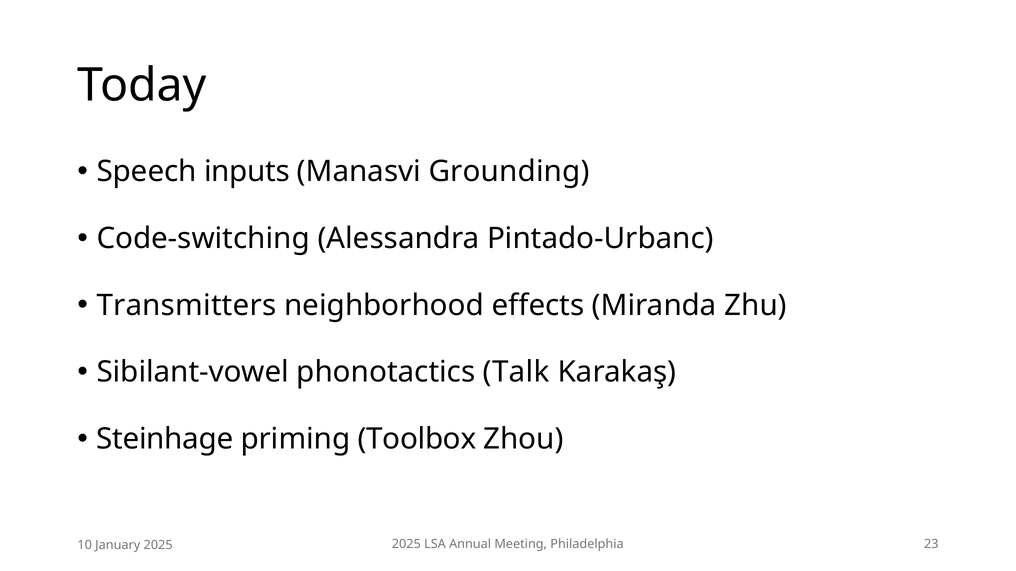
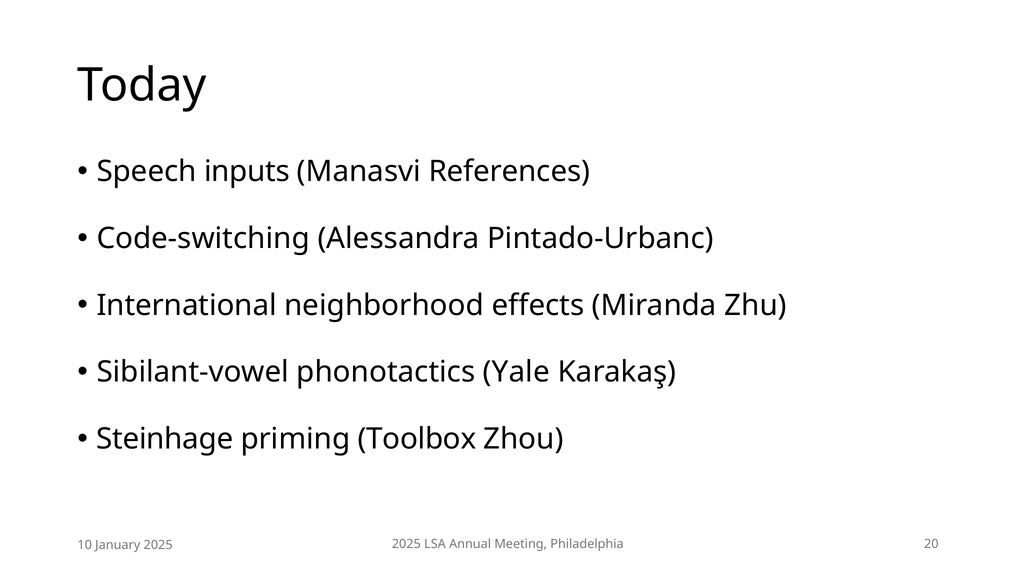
Grounding: Grounding -> References (509, 172)
Transmitters: Transmitters -> International (187, 306)
Talk: Talk -> Yale (516, 372)
23: 23 -> 20 (931, 545)
